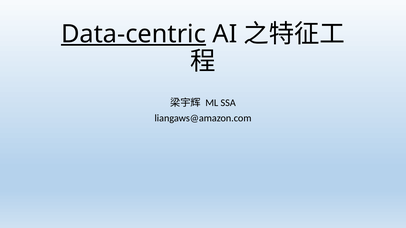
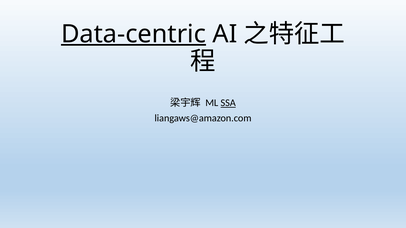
SSA underline: none -> present (228, 103)
